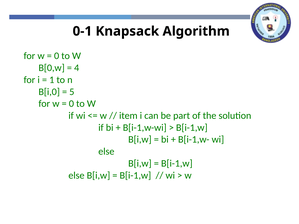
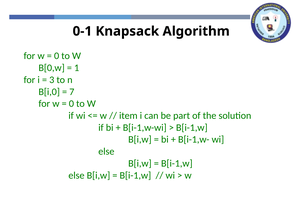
4: 4 -> 1 (77, 68)
1: 1 -> 3 (52, 80)
5: 5 -> 7 (72, 92)
